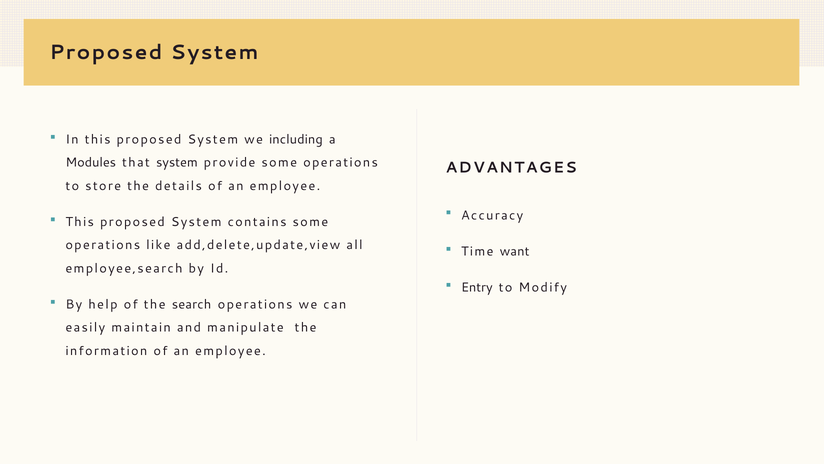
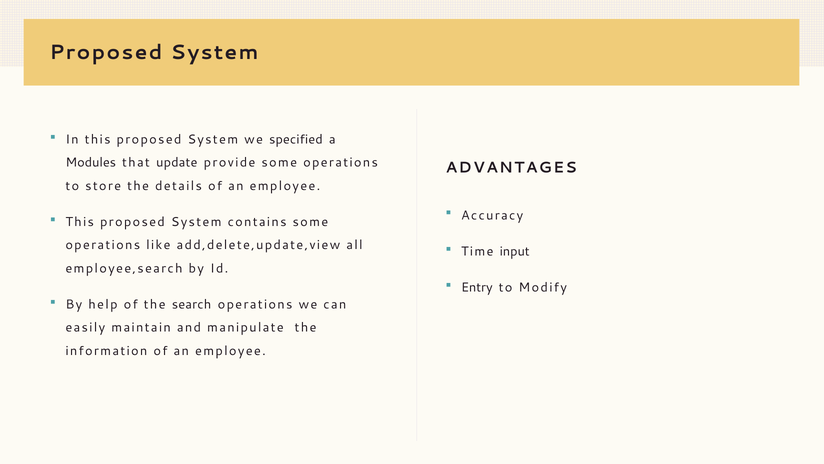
including: including -> specified (296, 139)
that system: system -> update (177, 163)
want: want -> input (515, 251)
